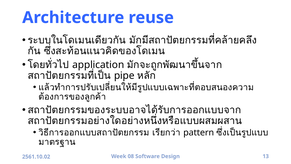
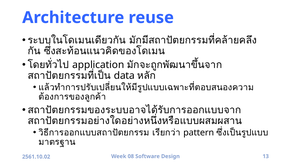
pipe: pipe -> data (124, 76)
